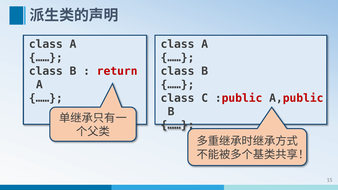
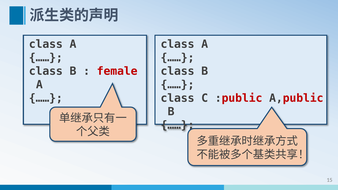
return: return -> female (117, 71)
